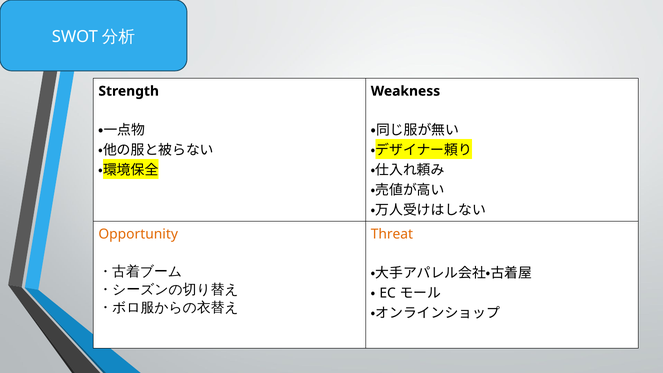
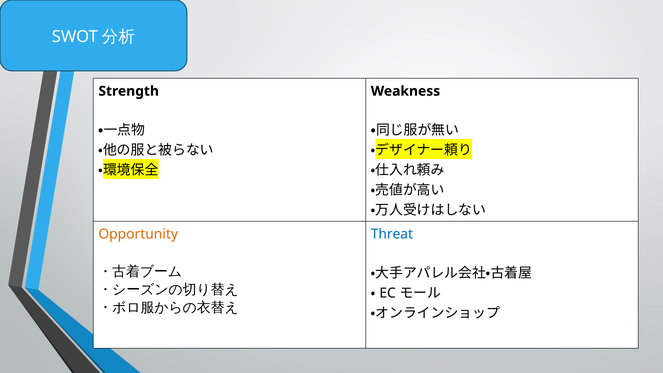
Threat colour: orange -> blue (392, 234)
